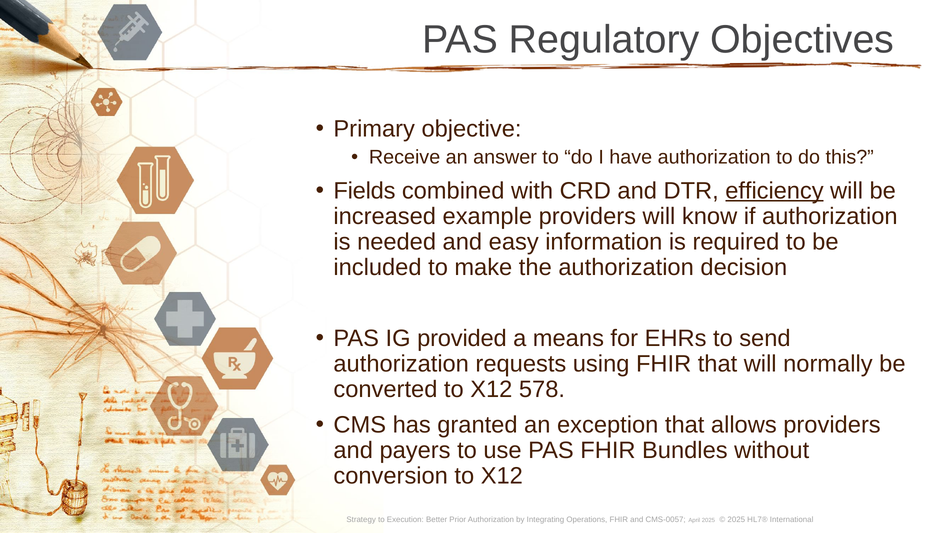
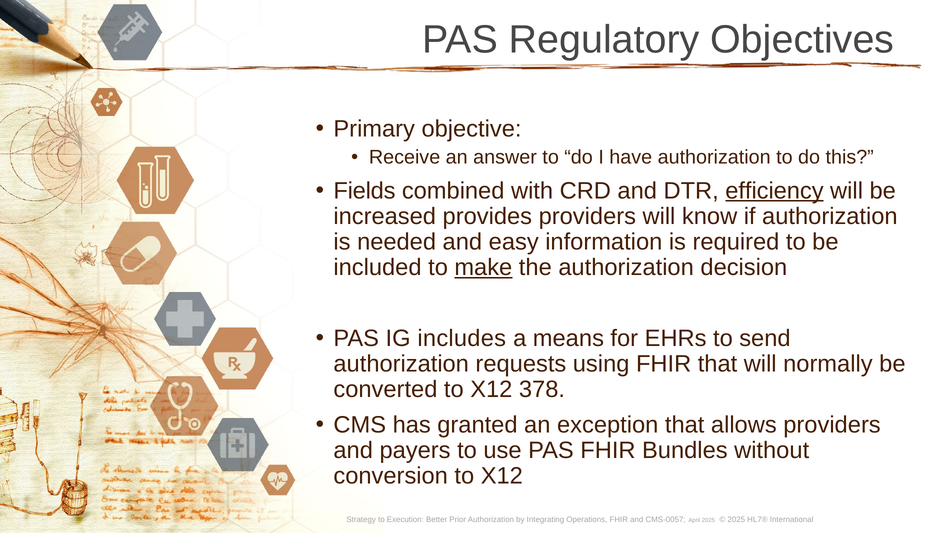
example: example -> provides (487, 216)
make underline: none -> present (483, 267)
provided: provided -> includes (462, 338)
578: 578 -> 378 (542, 389)
